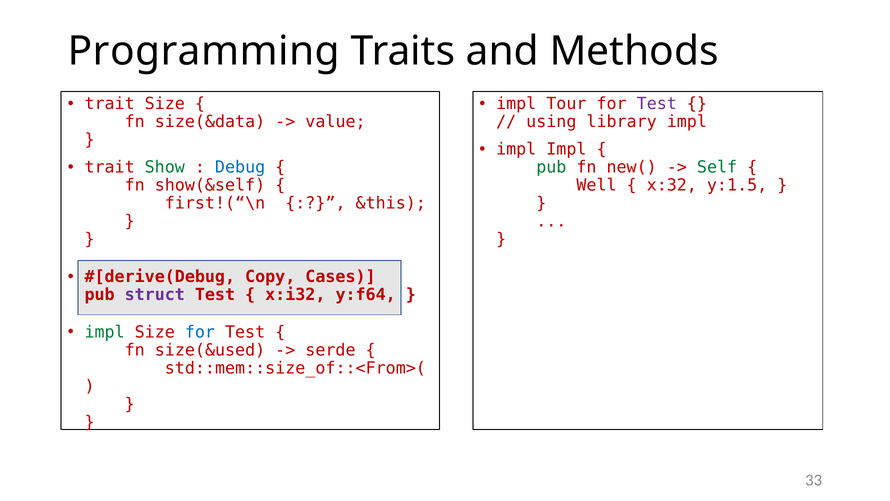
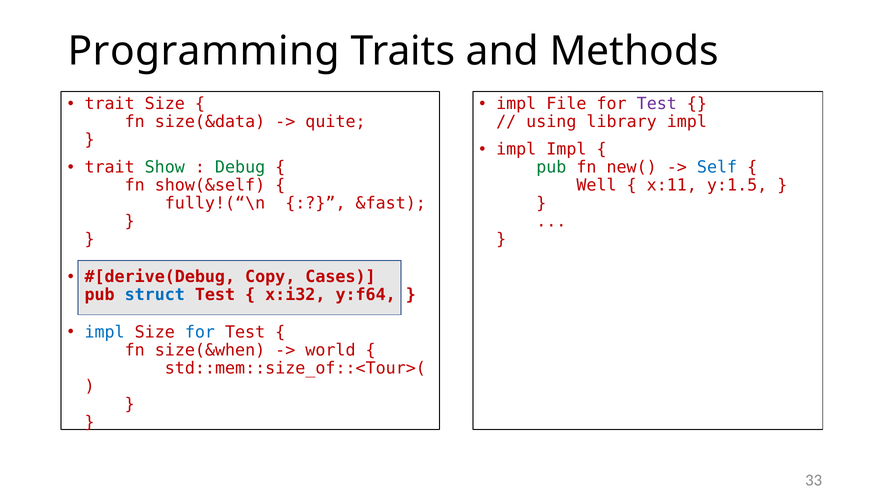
Tour: Tour -> File (566, 104)
value: value -> quite (335, 122)
Debug colour: blue -> green (240, 167)
Self colour: green -> blue (717, 167)
x:32: x:32 -> x:11 (672, 185)
first!(“\n: first!(“\n -> fully!(“\n (215, 203)
&this: &this -> &fast (391, 203)
struct colour: purple -> blue (155, 295)
impl colour: green -> blue (105, 332)
size(&used: size(&used -> size(&when (210, 350)
serde: serde -> world (330, 350)
std::mem::size_of::<From>(: std::mem::size_of::<From>( -> std::mem::size_of::<Tour>( (295, 368)
